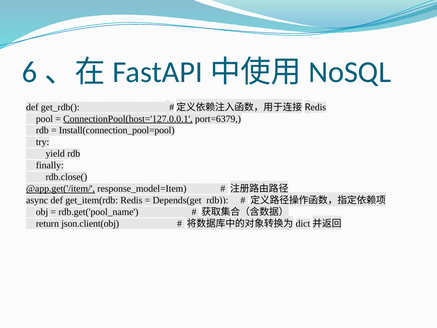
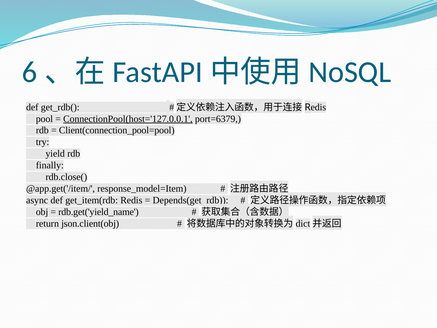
Install(connection_pool=pool: Install(connection_pool=pool -> Client(connection_pool=pool (117, 130)
@app.get('/item/ underline: present -> none (61, 189)
rdb.get('pool_name: rdb.get('pool_name -> rdb.get('yield_name (98, 212)
